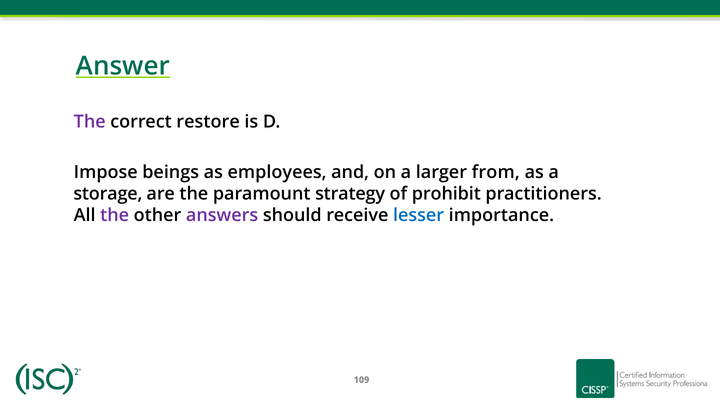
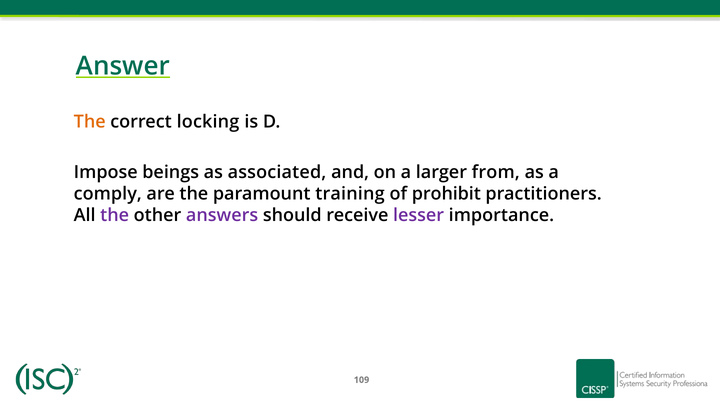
The colour: purple -> orange (90, 122)
restore: restore -> locking (208, 122)
employees: employees -> associated (277, 172)
storage: storage -> comply (108, 194)
strategy: strategy -> training (350, 194)
lesser colour: blue -> purple (419, 215)
